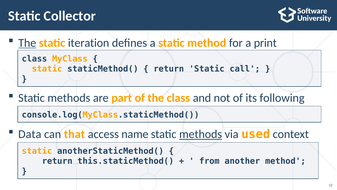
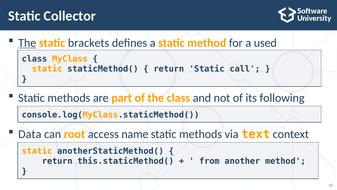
iteration: iteration -> brackets (89, 43)
print: print -> used (265, 43)
that: that -> root (74, 134)
methods underline: present -> none (201, 134)
used: used -> text (256, 134)
